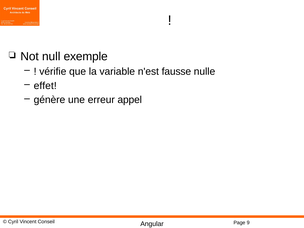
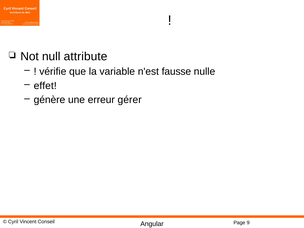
exemple: exemple -> attribute (86, 56)
appel: appel -> gérer (130, 100)
